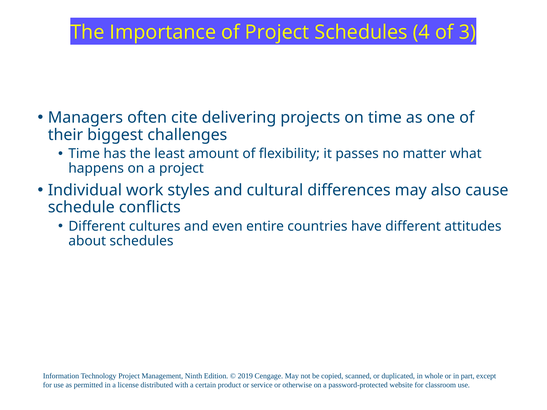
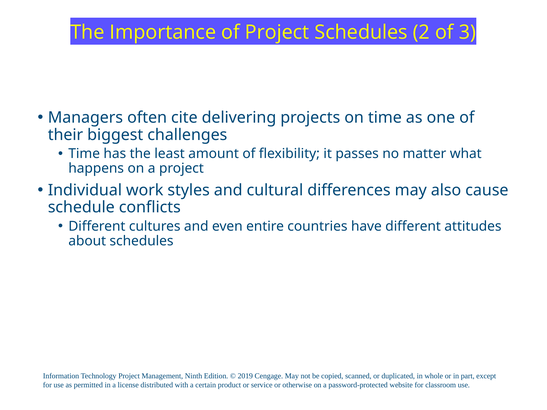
4: 4 -> 2 (421, 32)
